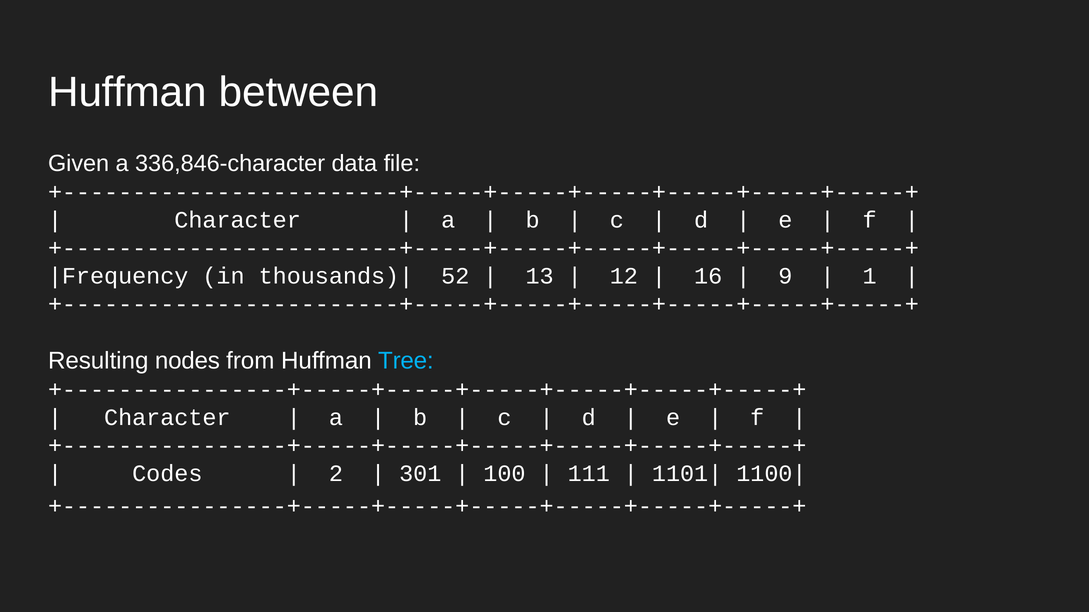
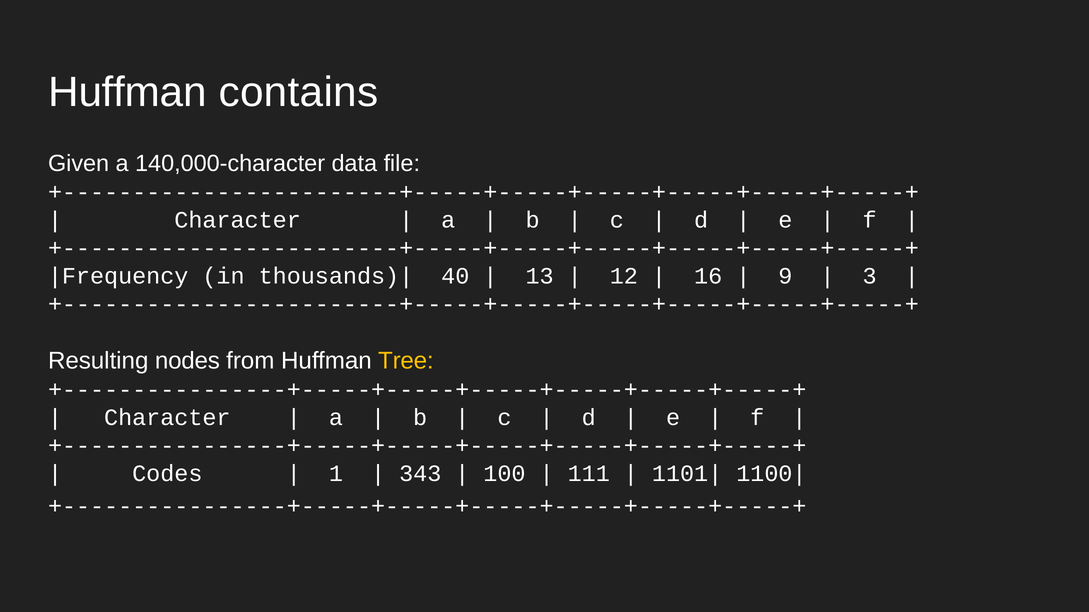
between: between -> contains (298, 92)
336,846-character: 336,846-character -> 140,000-character (230, 164)
52: 52 -> 40 (455, 276)
1: 1 -> 3 (870, 276)
Tree colour: light blue -> yellow (406, 361)
2: 2 -> 1 (336, 474)
301: 301 -> 343 (420, 474)
